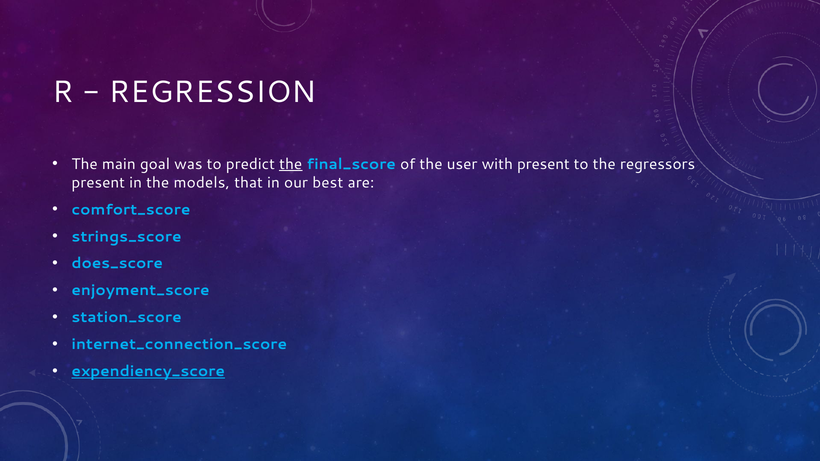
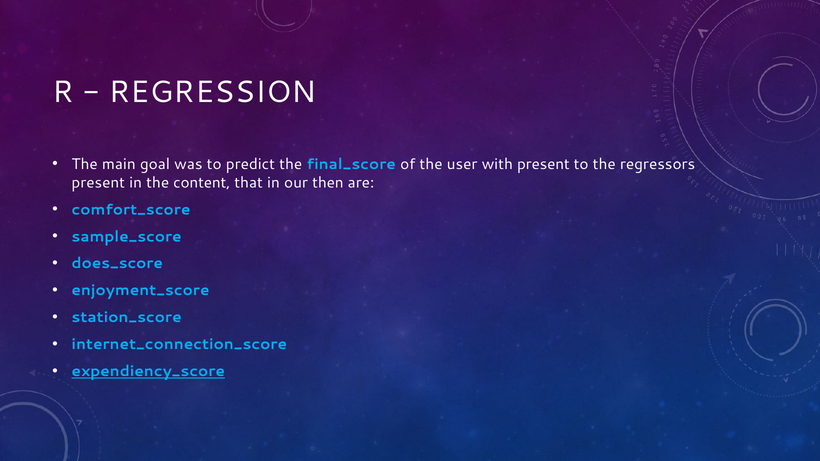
the underline: present -> none (291, 164)
models: models -> content (202, 183)
best: best -> then (328, 183)
strings_score: strings_score -> sample_score (127, 237)
